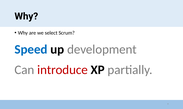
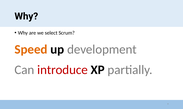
Speed colour: blue -> orange (31, 49)
